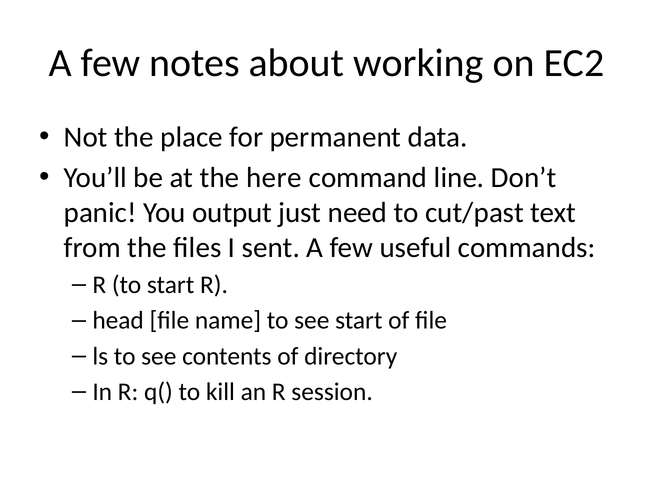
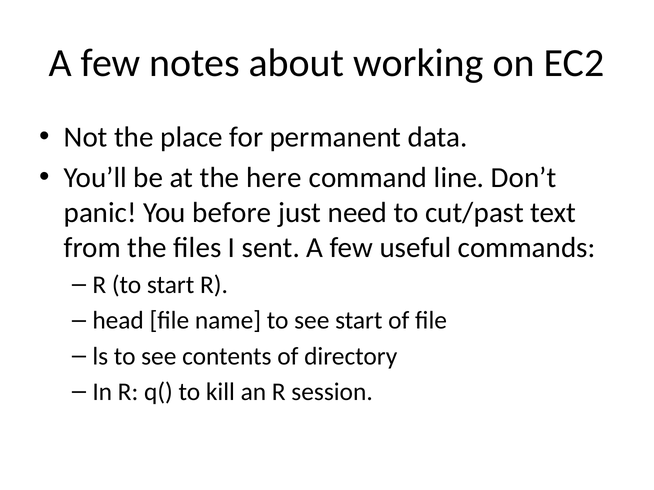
output: output -> before (232, 213)
